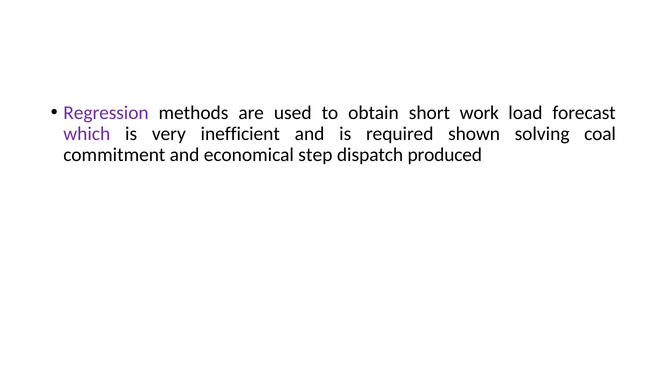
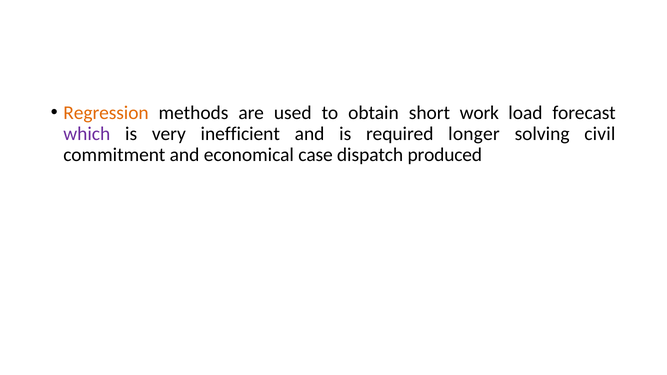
Regression colour: purple -> orange (106, 113)
shown: shown -> longer (474, 134)
coal: coal -> civil (600, 134)
step: step -> case (316, 155)
